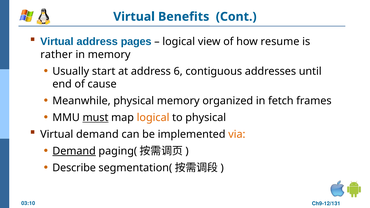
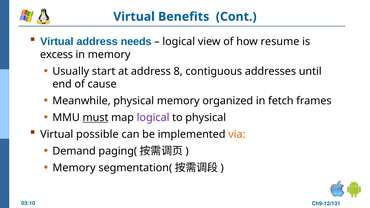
pages: pages -> needs (136, 42)
rather: rather -> excess (57, 55)
6: 6 -> 8 (178, 71)
logical colour: orange -> purple (153, 118)
Virtual demand: demand -> possible (97, 134)
Demand underline: present -> none (74, 151)
Describe: Describe -> Memory (74, 168)
